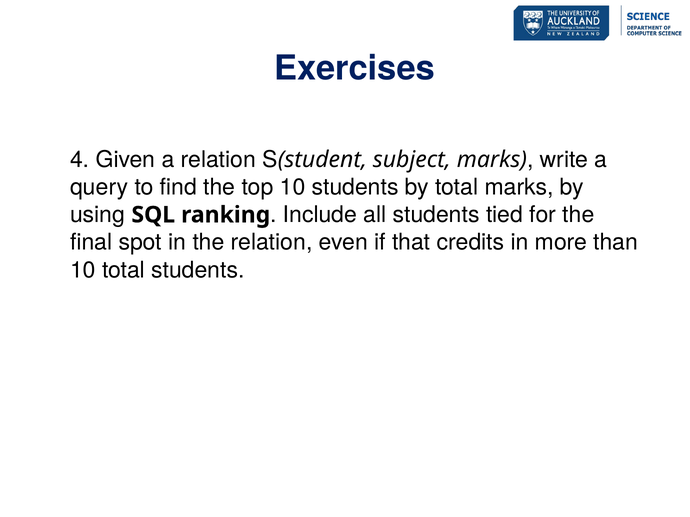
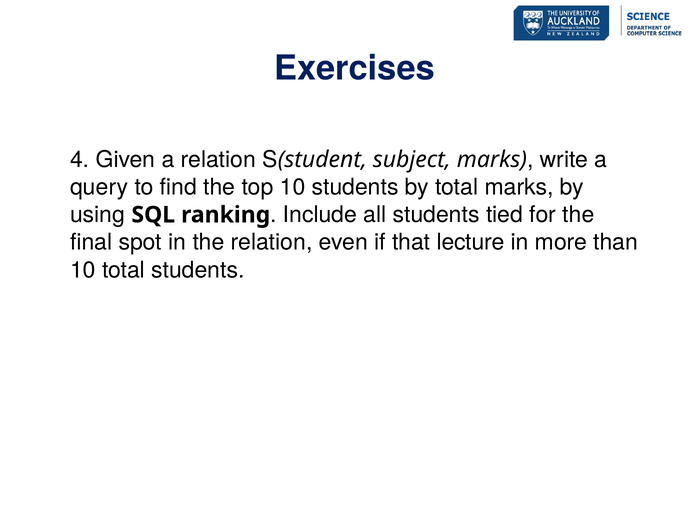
credits: credits -> lecture (471, 243)
